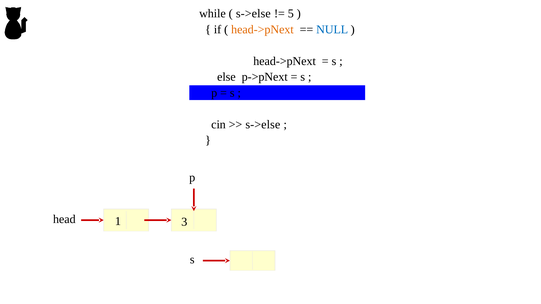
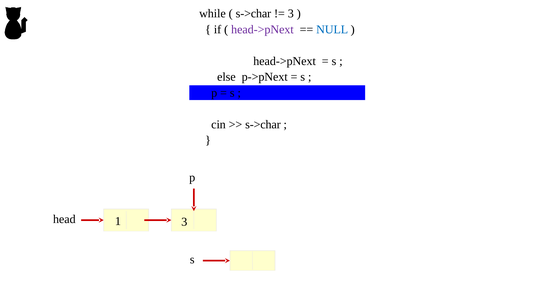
s->else: s->else -> s->char (253, 14)
5: 5 -> 3 (291, 14)
head->pNext colour: orange -> purple (262, 30)
s->else: s->else -> s->char (263, 125)
